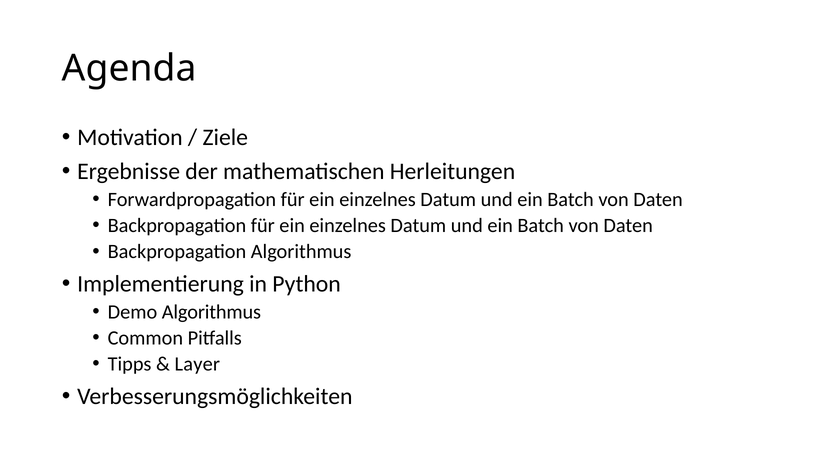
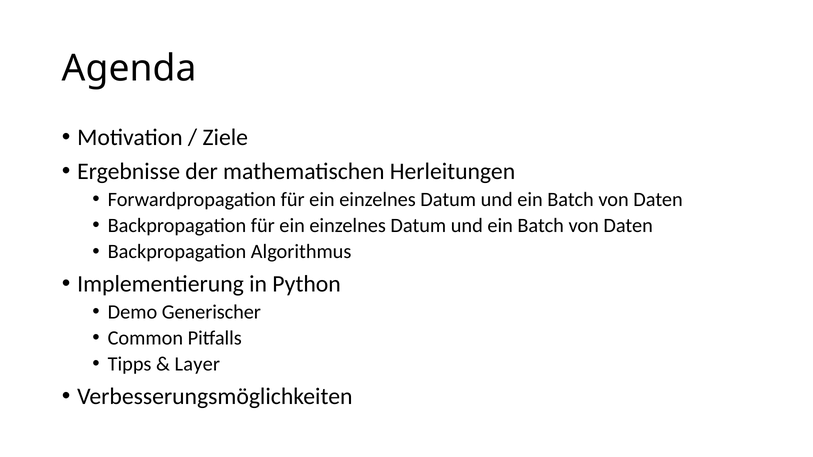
Demo Algorithmus: Algorithmus -> Generischer (211, 312)
